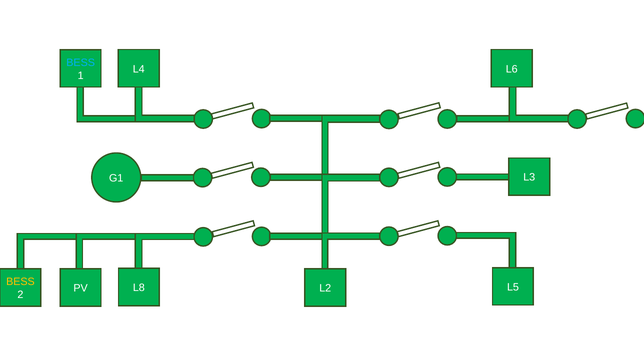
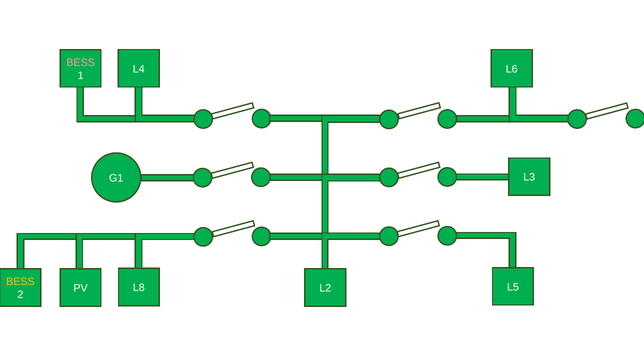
BESS colour: light blue -> pink (81, 63)
